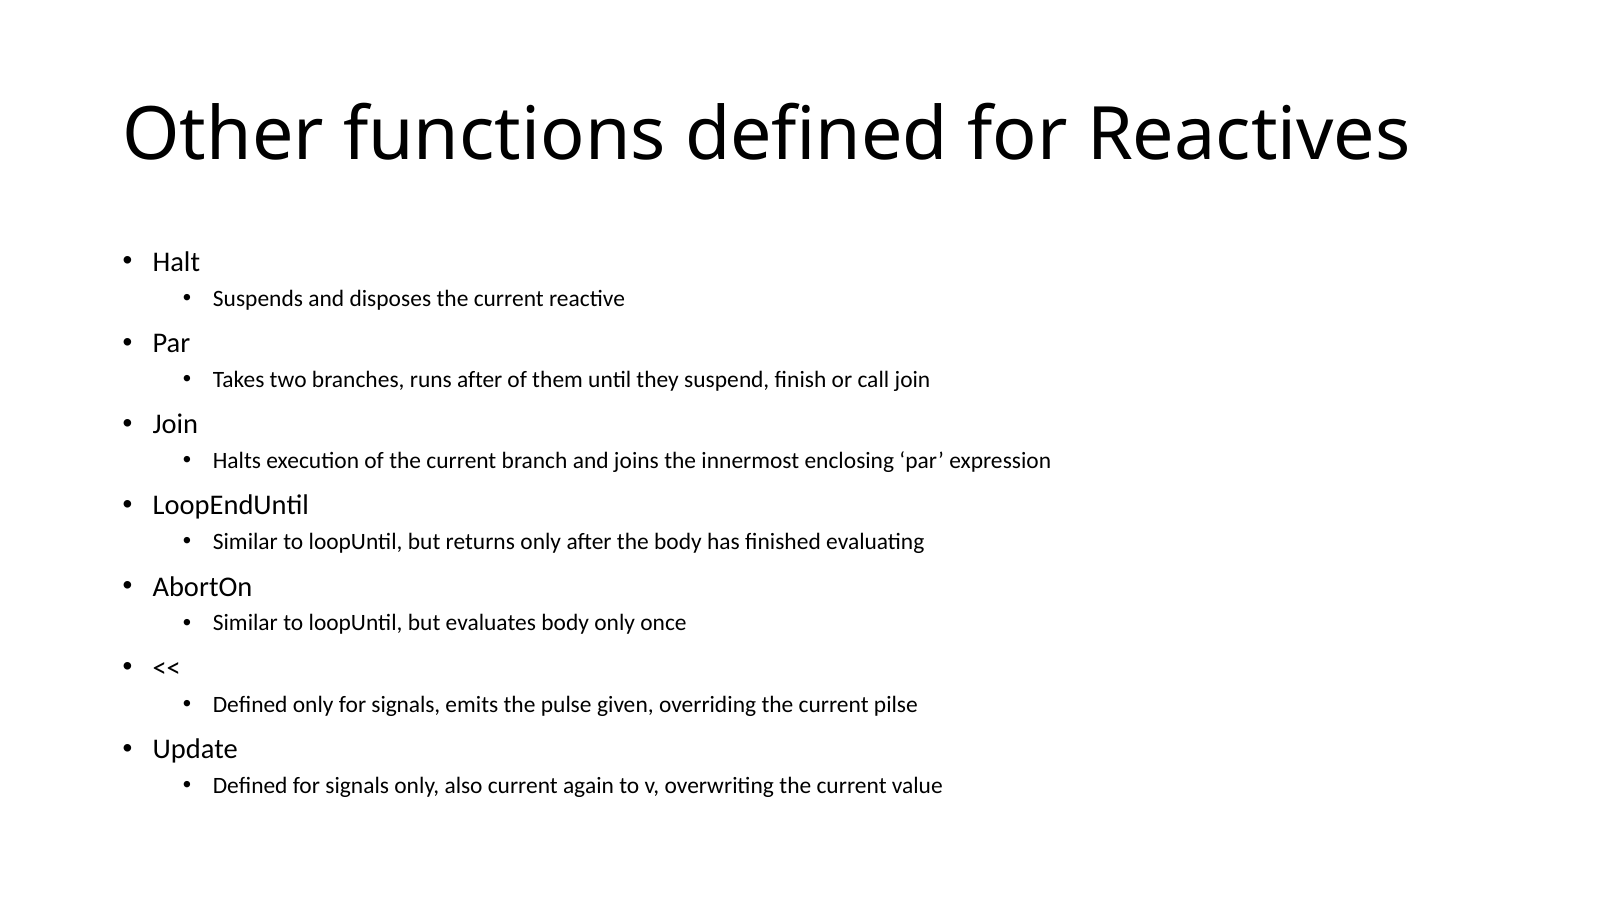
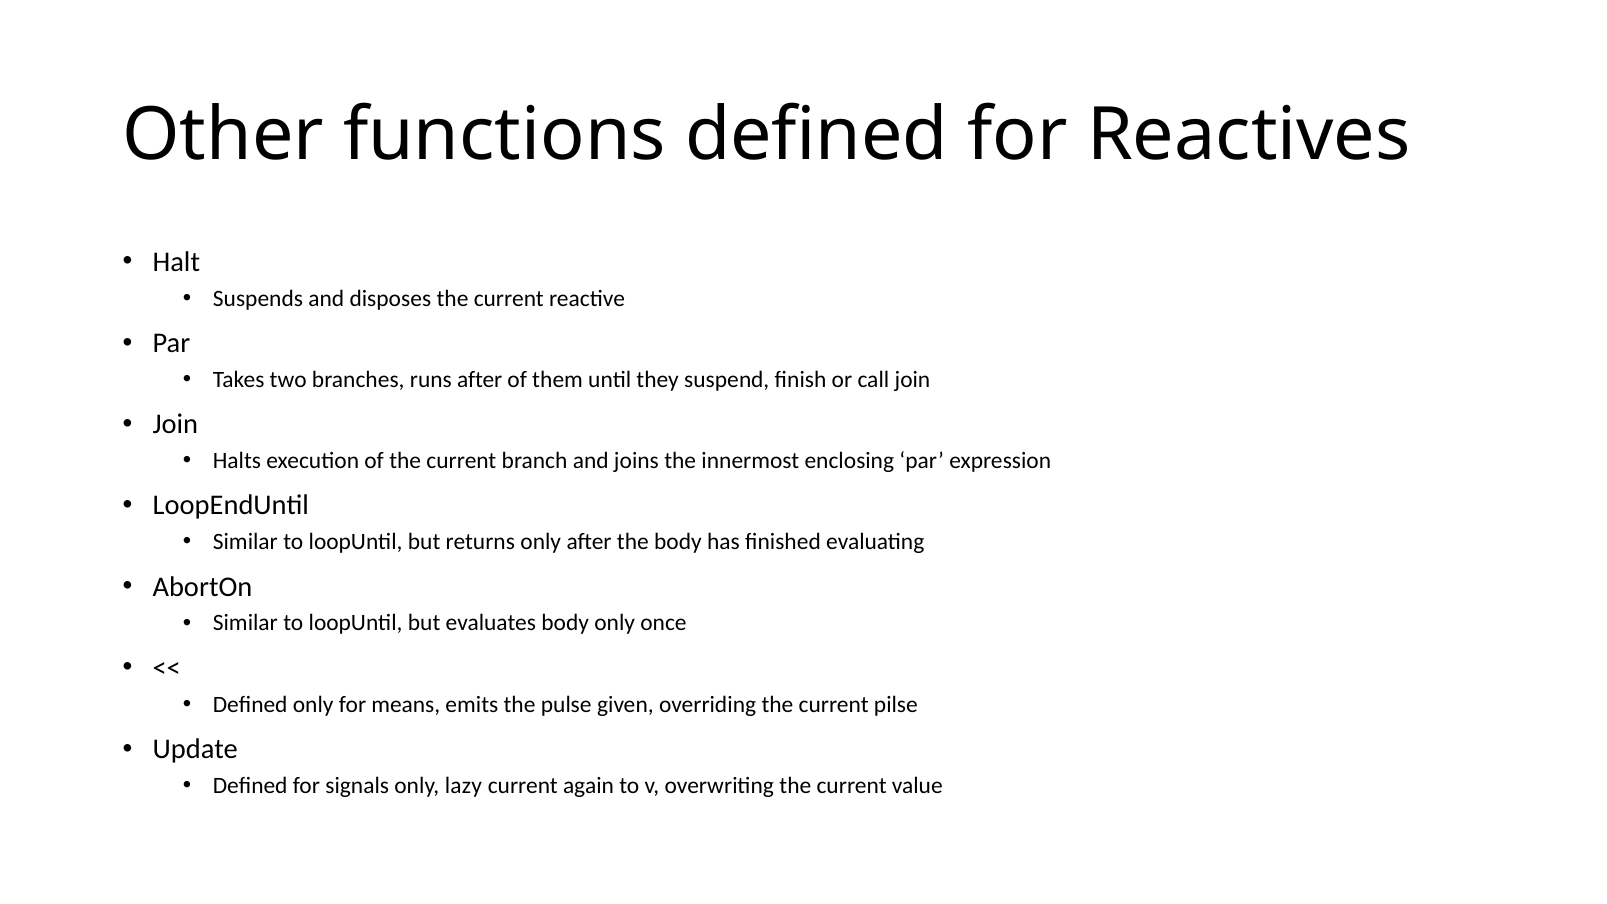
only for signals: signals -> means (406, 704)
also: also -> lazy (463, 785)
